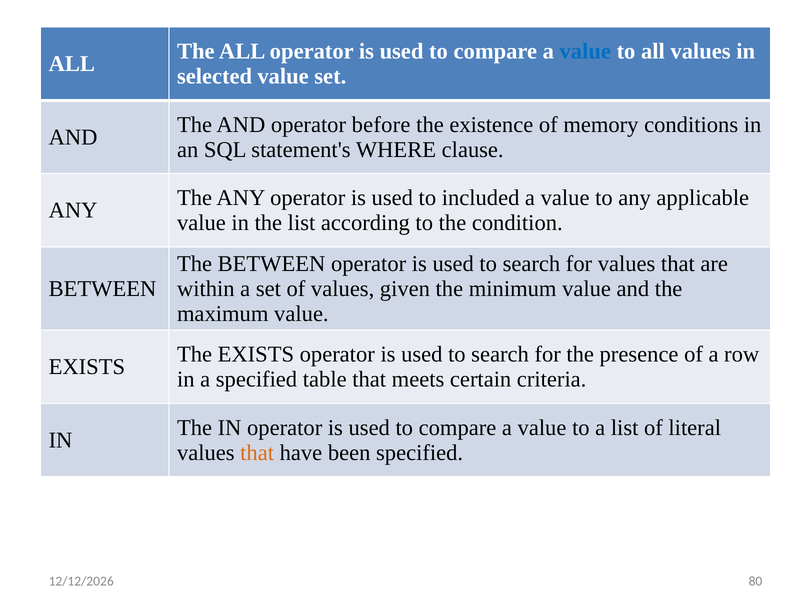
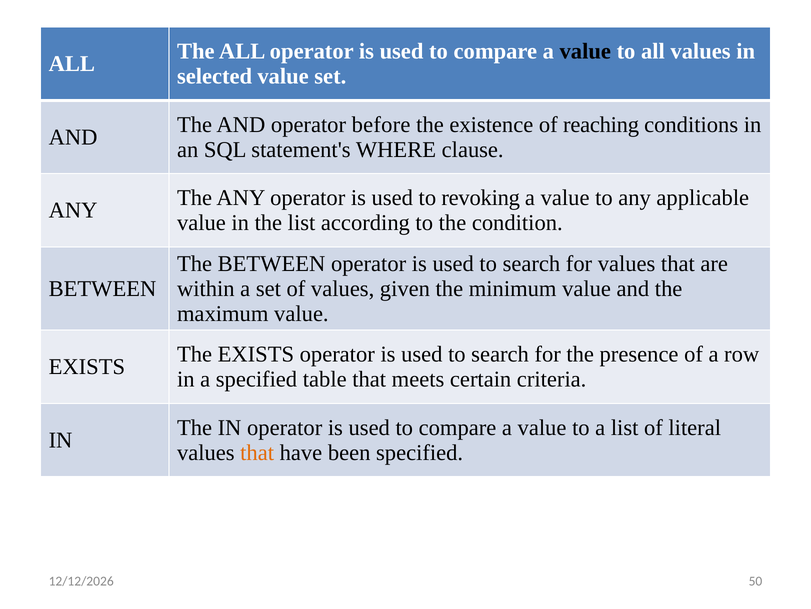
value colour: blue -> black (585, 51)
memory: memory -> reaching (601, 125)
included: included -> revoking (481, 198)
80: 80 -> 50 (755, 581)
